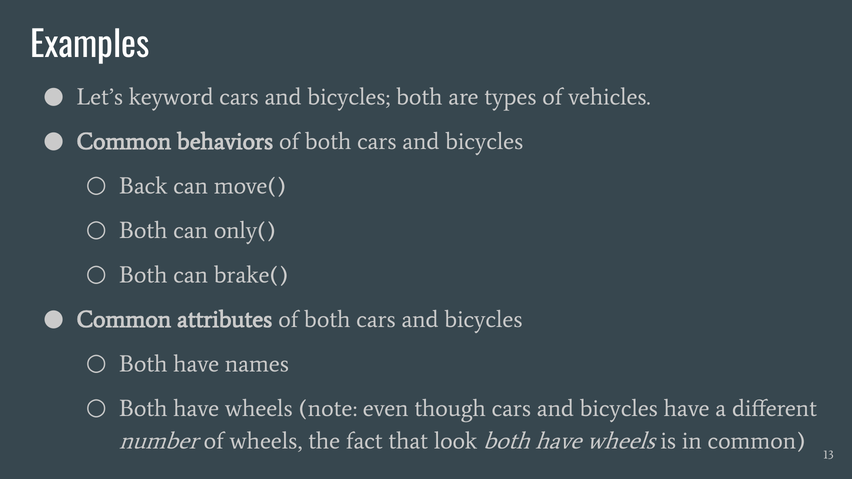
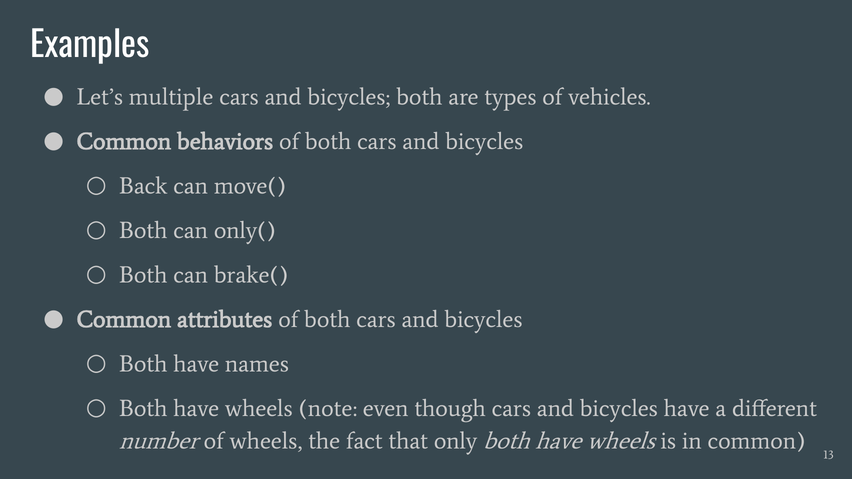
keyword: keyword -> multiple (171, 97)
look: look -> only (456, 441)
